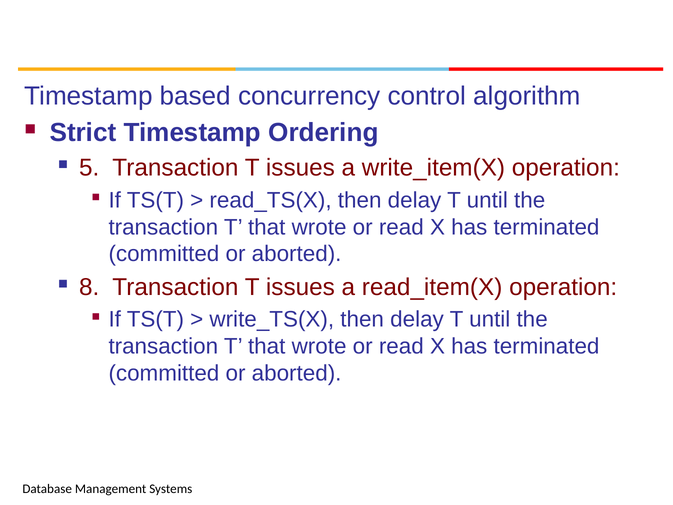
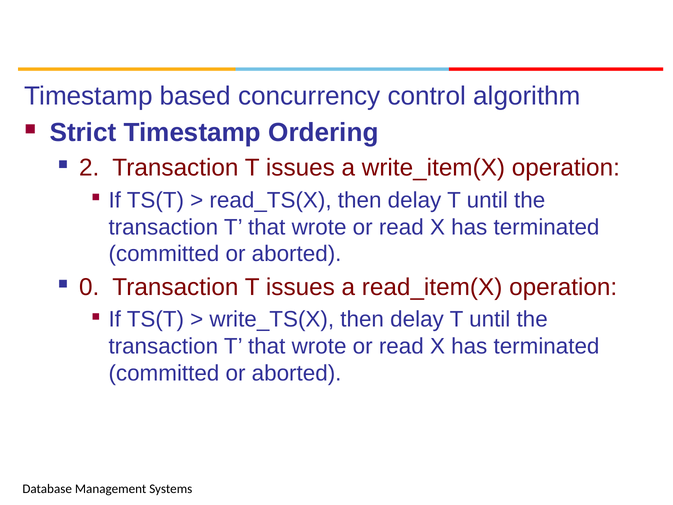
5: 5 -> 2 (89, 168)
8: 8 -> 0 (89, 287)
